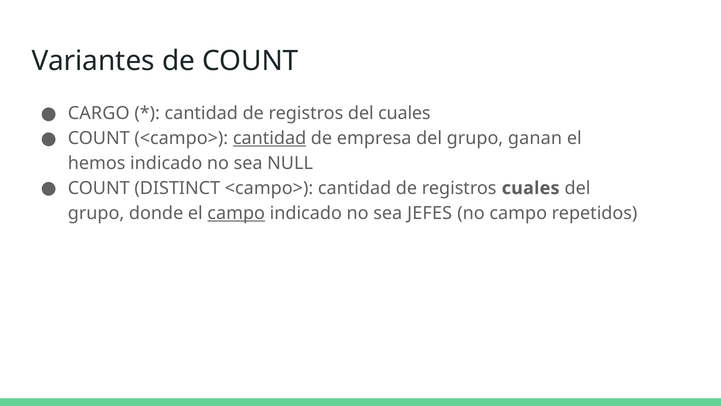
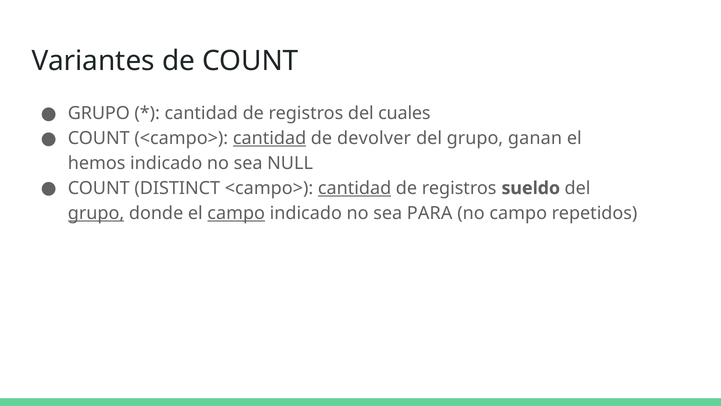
CARGO: CARGO -> GRUPO (99, 113)
empresa: empresa -> devolver (374, 138)
cantidad underline: none -> present (355, 188)
registros cuales: cuales -> sueldo (531, 188)
grupo underline: none -> present (96, 213)
JEFES: JEFES -> PARA (430, 213)
